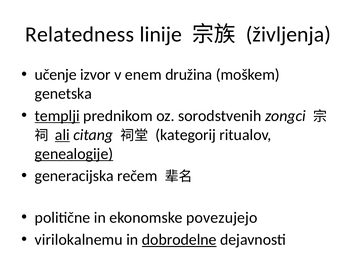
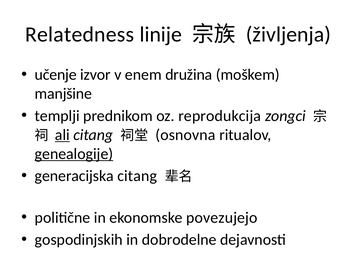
genetska: genetska -> manjšine (63, 94)
templji underline: present -> none (57, 116)
sorodstvenih: sorodstvenih -> reprodukcija (220, 116)
kategorij: kategorij -> osnovna (185, 135)
generacijska rečem: rečem -> citang (137, 176)
virilokalnemu: virilokalnemu -> gospodinjskih (79, 240)
dobrodelne underline: present -> none (179, 240)
